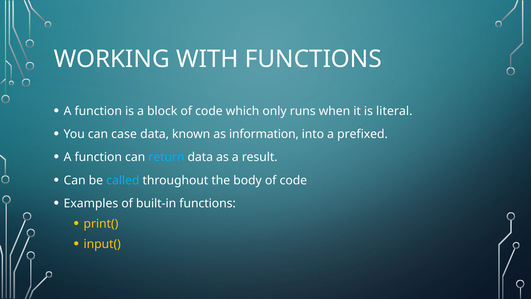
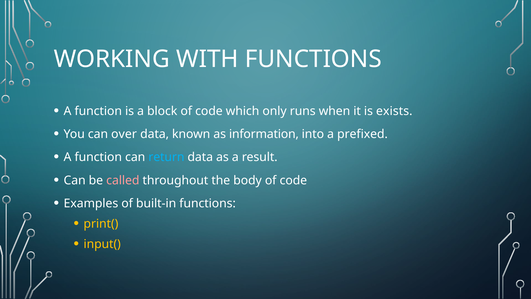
literal: literal -> exists (394, 111)
case: case -> over (124, 134)
called colour: light blue -> pink (123, 180)
